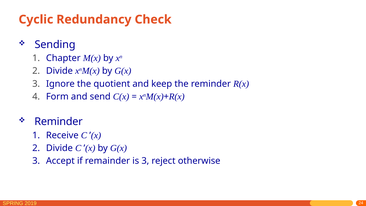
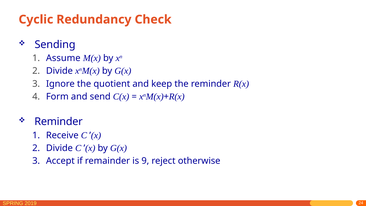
Chapter: Chapter -> Assume (63, 58)
is 3: 3 -> 9 (145, 161)
